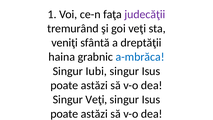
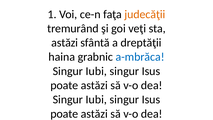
judecăţii colour: purple -> orange (145, 14)
veniţi: veniţi -> astăzi (65, 43)
Veţi: Veţi -> Iubi (96, 99)
